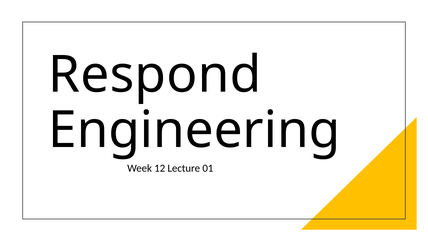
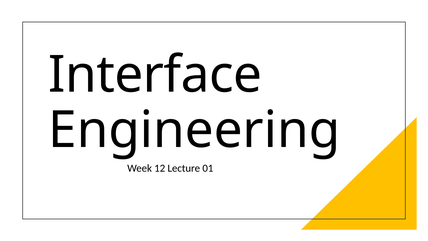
Respond: Respond -> Interface (155, 75)
